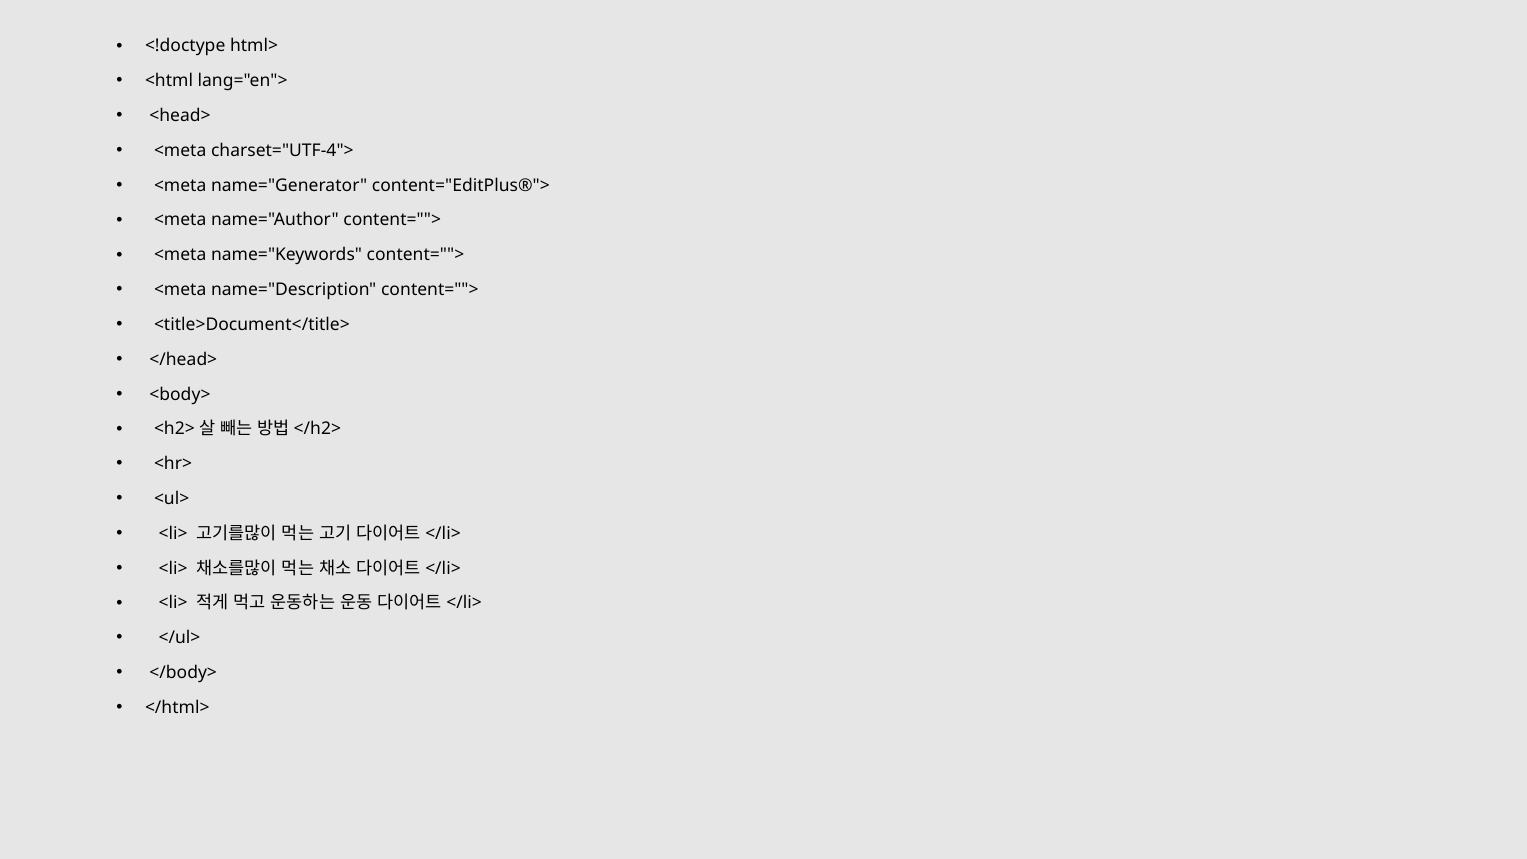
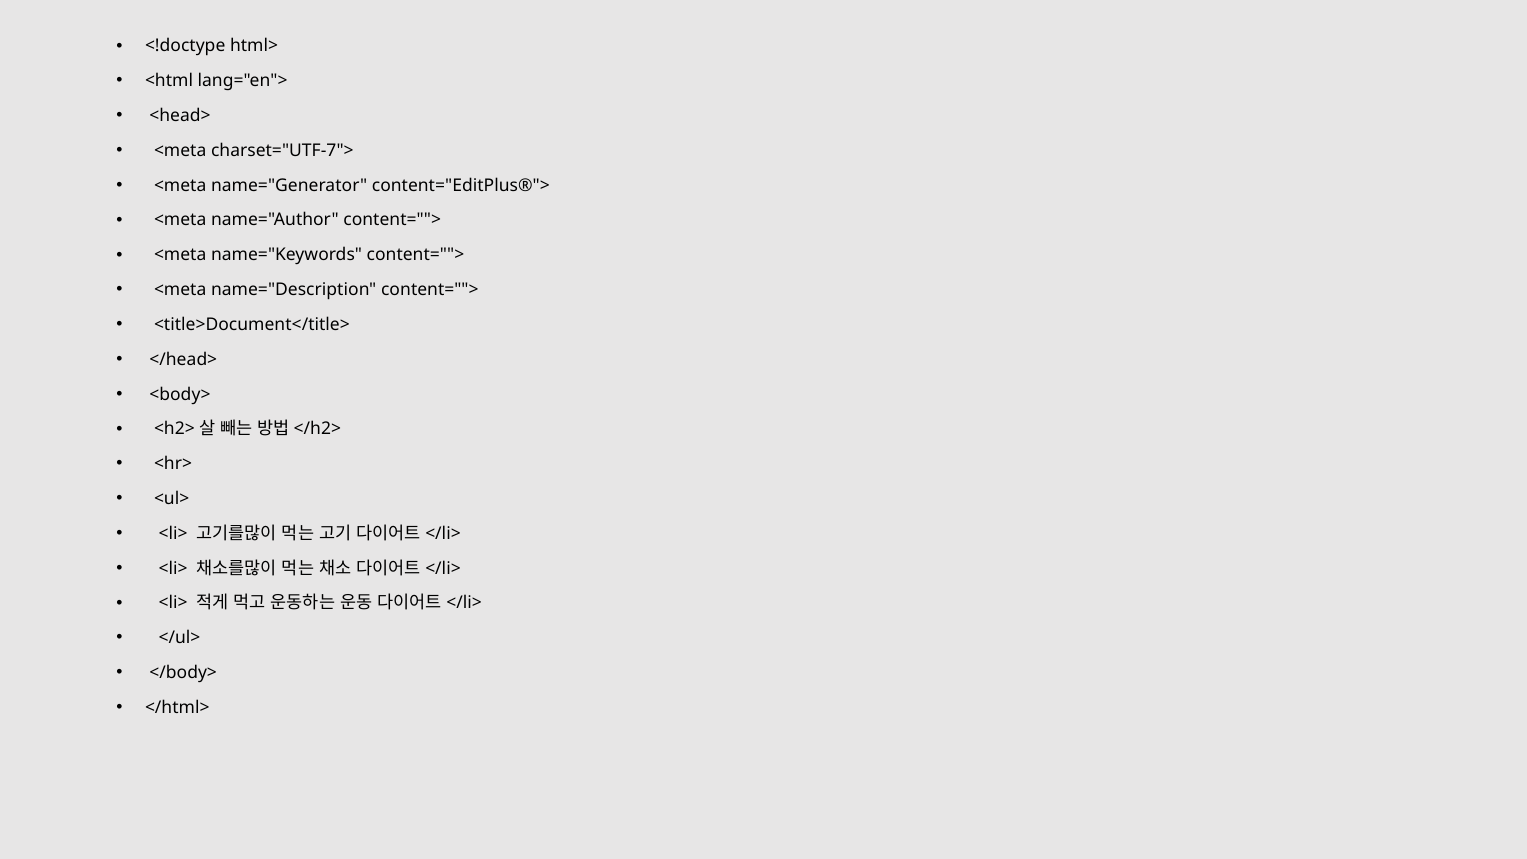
charset="UTF-4">: charset="UTF-4"> -> charset="UTF-7"> (282, 151)
